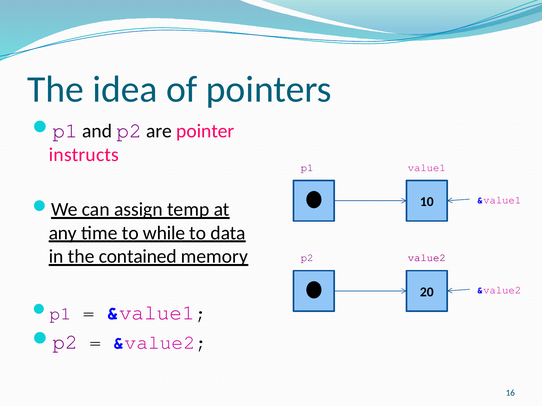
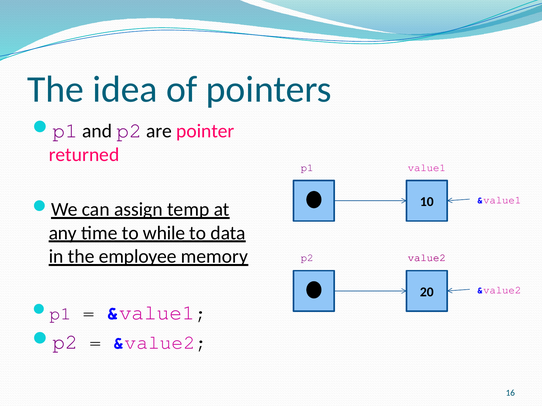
instructs: instructs -> returned (84, 155)
contained: contained -> employee (138, 257)
